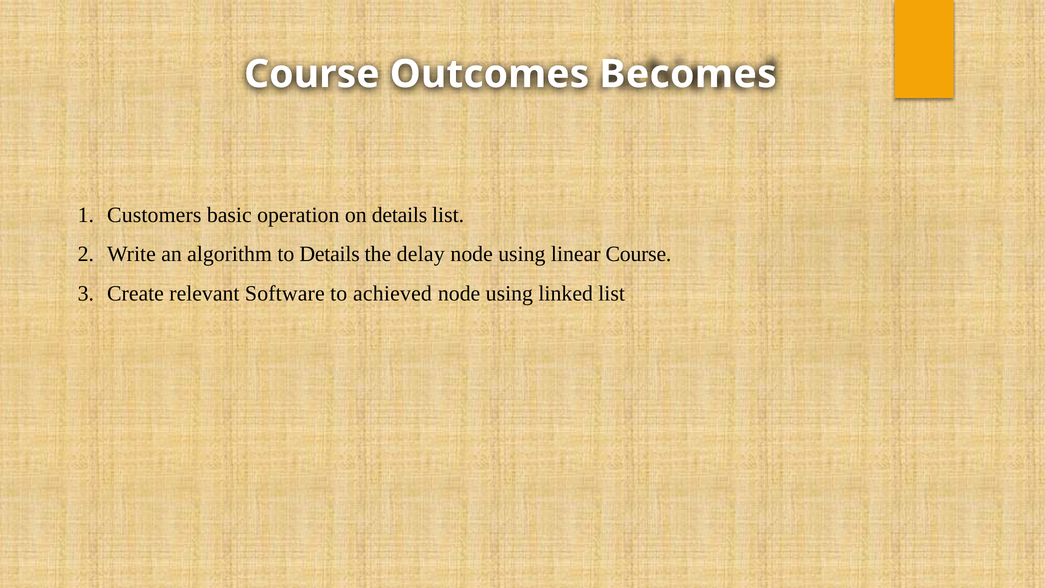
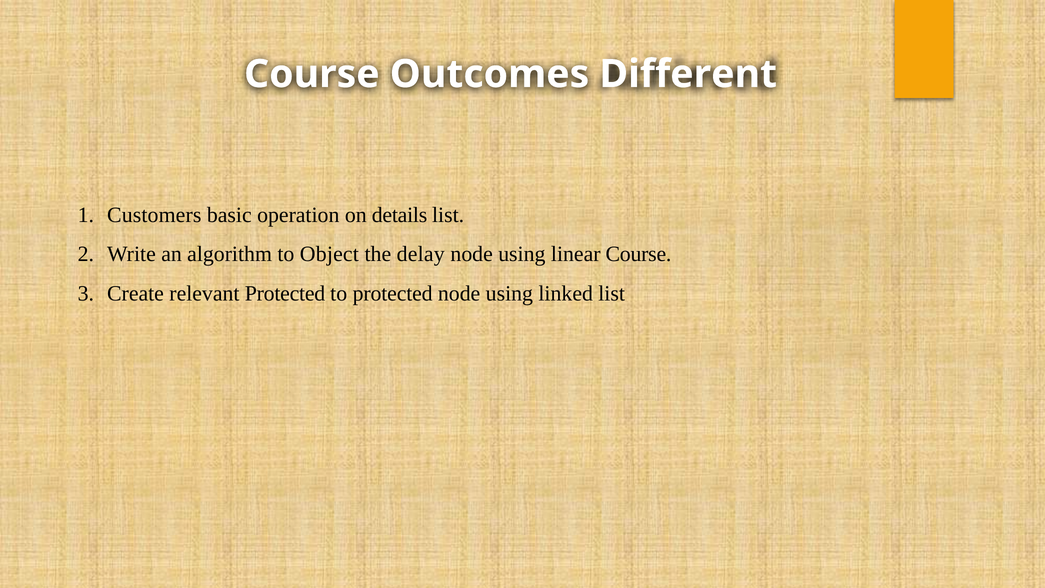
Becomes: Becomes -> Different (688, 74)
to Details: Details -> Object (329, 254)
relevant Software: Software -> Protected (285, 293)
to achieved: achieved -> protected (393, 293)
